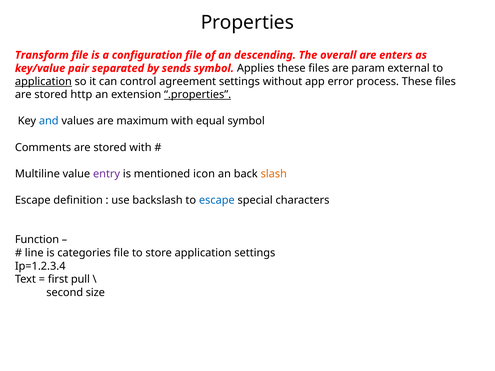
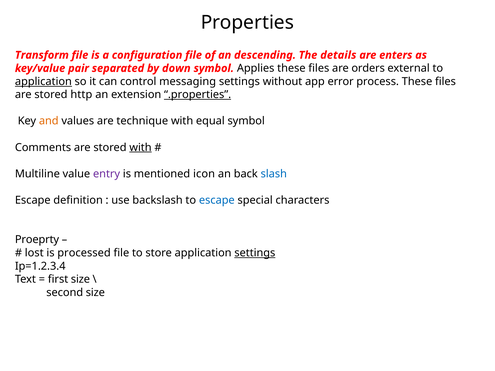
overall: overall -> details (338, 55)
sends: sends -> down (176, 68)
param: param -> orders (368, 68)
agreement: agreement -> messaging (188, 82)
and colour: blue -> orange (49, 121)
maximum: maximum -> technique (142, 121)
with underline: none -> present (140, 148)
slash colour: orange -> blue (274, 174)
Function: Function -> Proeprty (37, 240)
line: line -> lost (34, 253)
categories: categories -> processed (84, 253)
settings underline: none -> present (255, 253)
first pull: pull -> size (80, 279)
